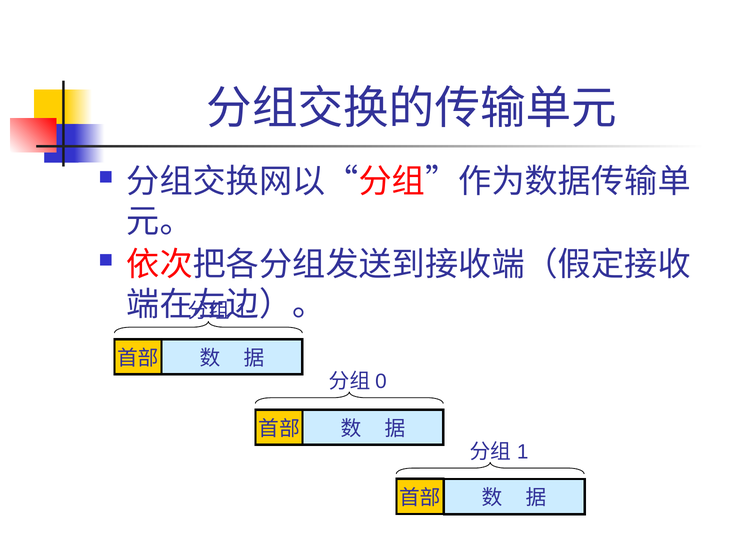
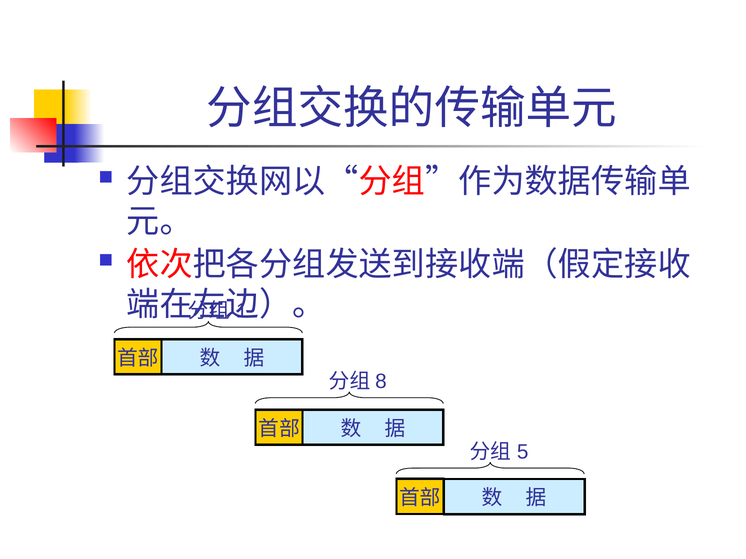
0: 0 -> 8 (381, 382)
1: 1 -> 5 (523, 452)
